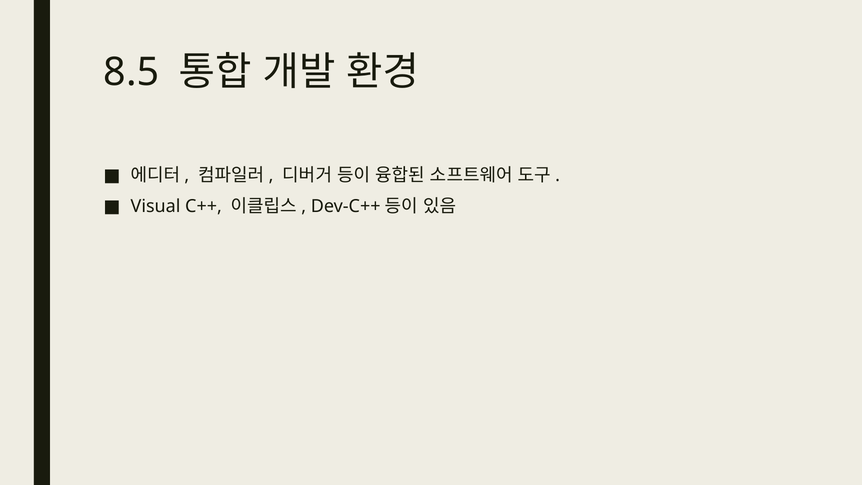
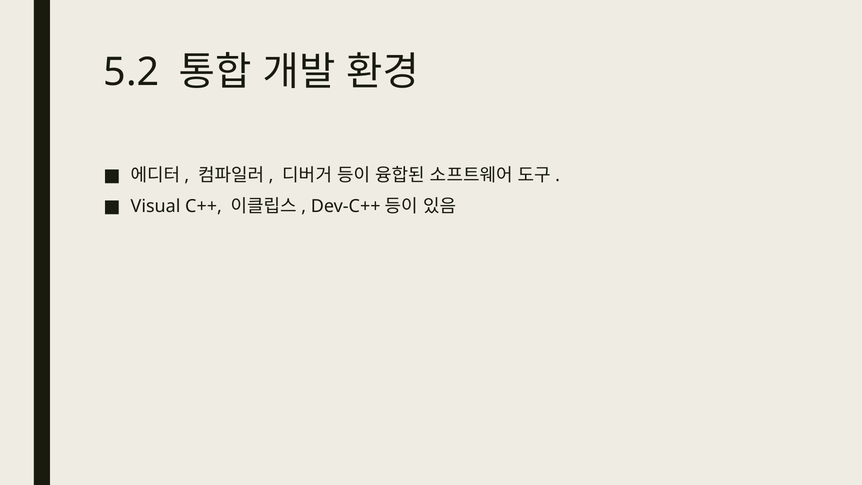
8.5: 8.5 -> 5.2 (131, 72)
